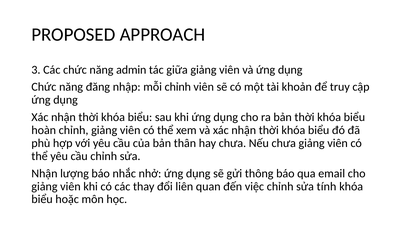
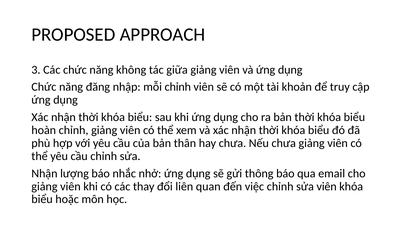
admin: admin -> không (131, 70)
sửa tính: tính -> viên (327, 186)
